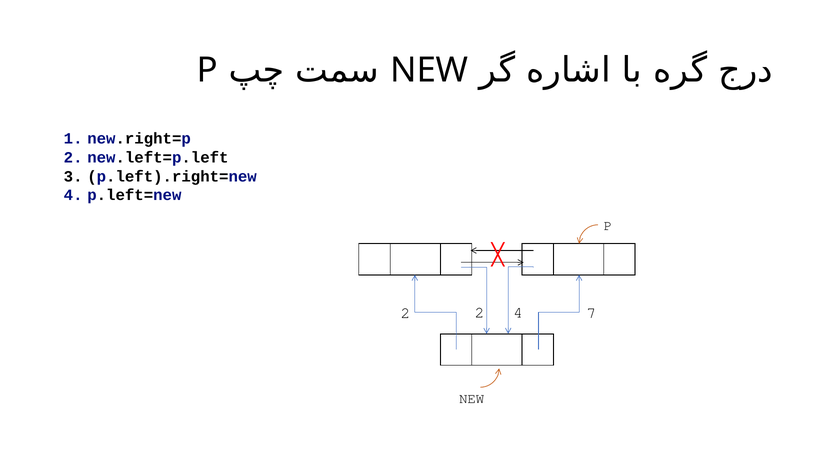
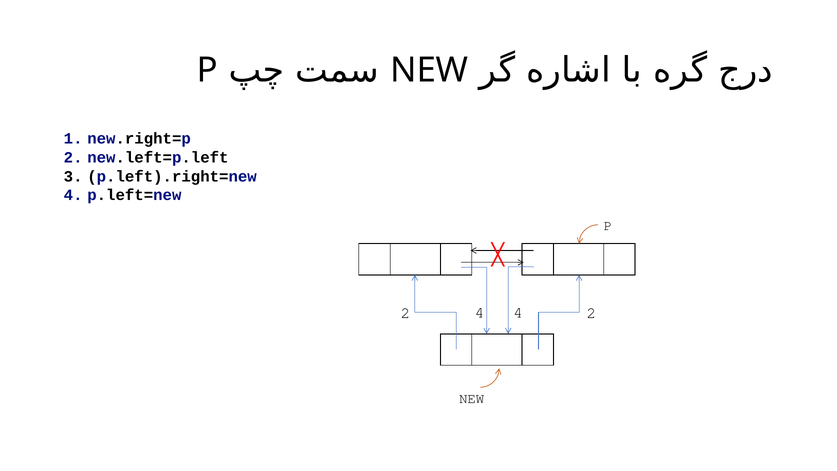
2 2: 2 -> 4 (479, 313)
4 7: 7 -> 2 (591, 313)
